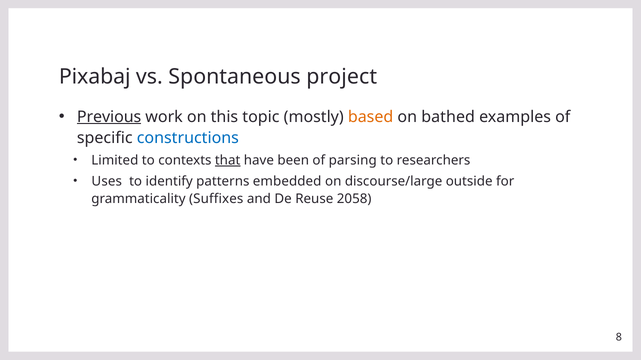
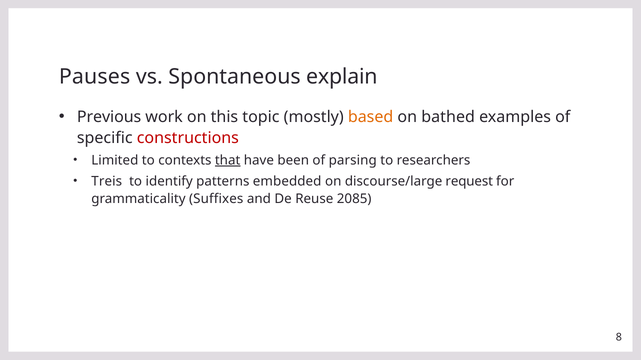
Pixabaj: Pixabaj -> Pauses (95, 77)
project: project -> explain (342, 77)
Previous underline: present -> none (109, 117)
constructions colour: blue -> red (188, 138)
Uses: Uses -> Treis (107, 181)
outside: outside -> request (469, 181)
2058: 2058 -> 2085 (354, 199)
